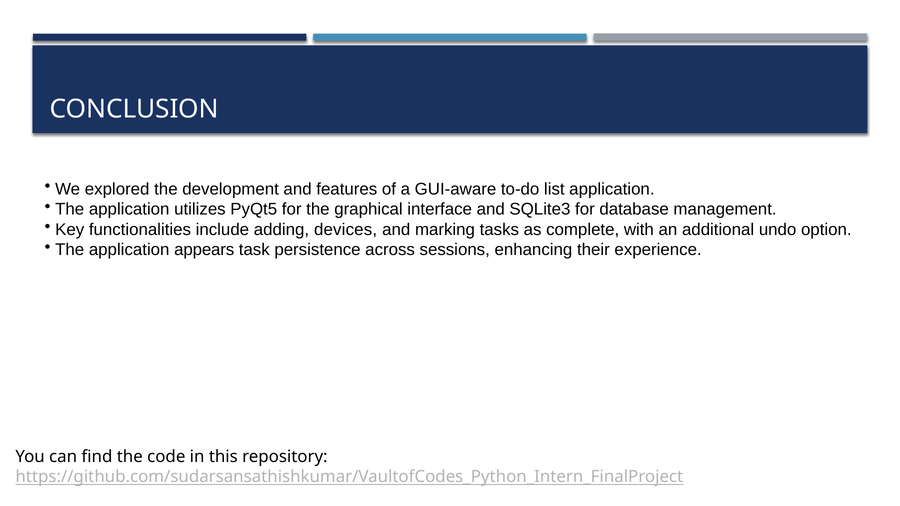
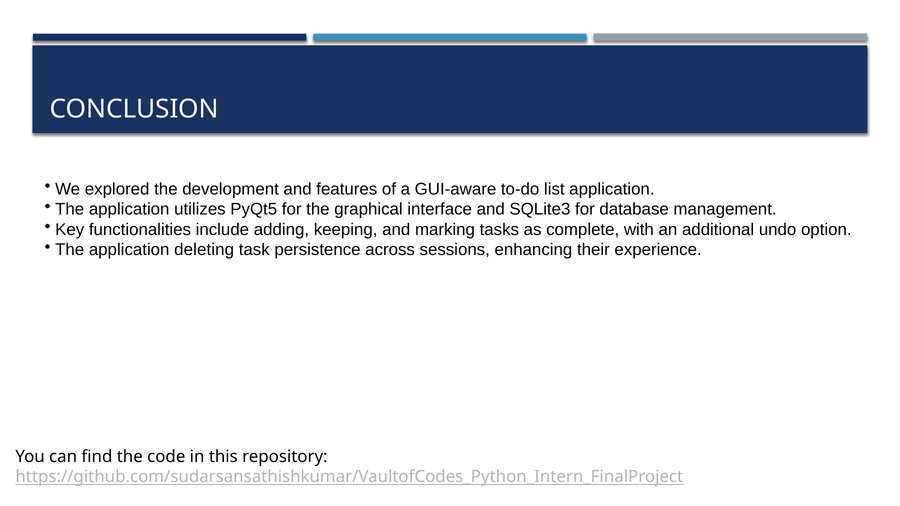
devices: devices -> keeping (346, 230)
appears: appears -> deleting (204, 250)
